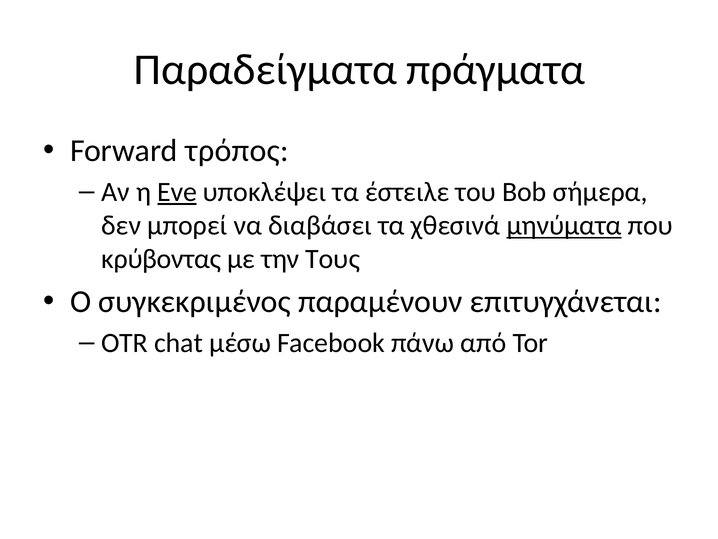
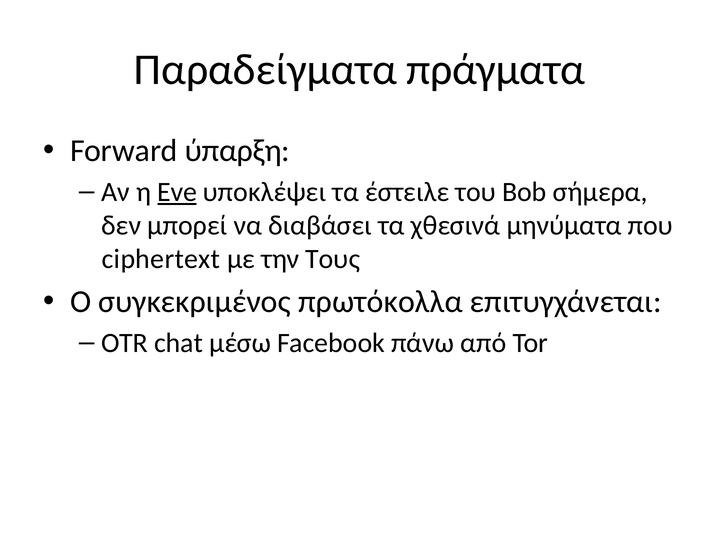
τρόπος: τρόπος -> ύπαρξη (237, 151)
μηνύματα underline: present -> none (564, 225)
κρύβοντας: κρύβοντας -> ciphertext (161, 259)
παραμένουν: παραμένουν -> πρωτόκολλα (380, 301)
